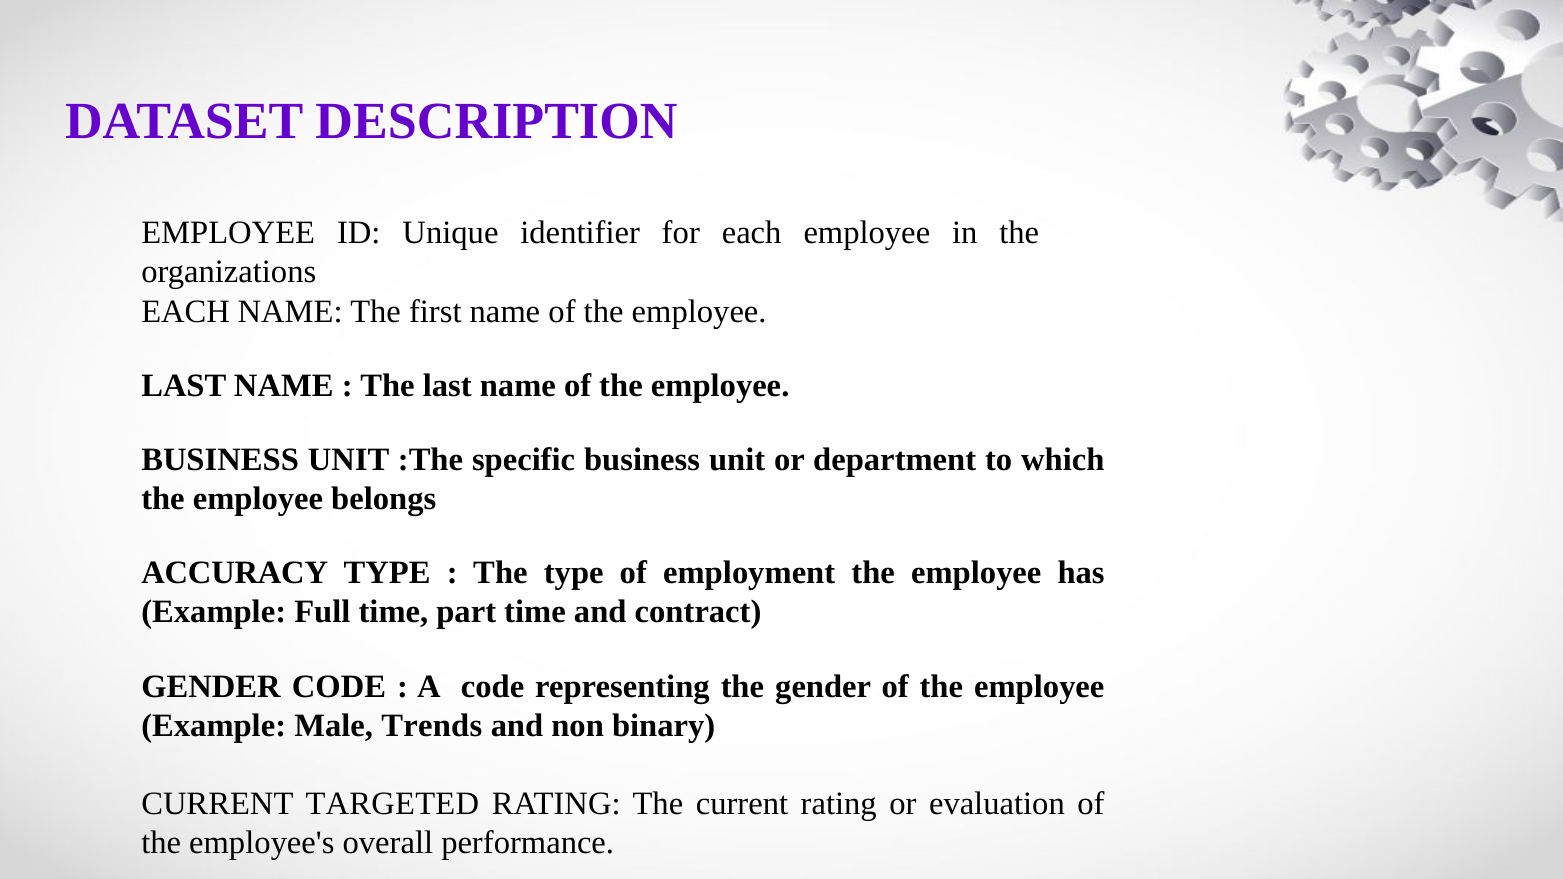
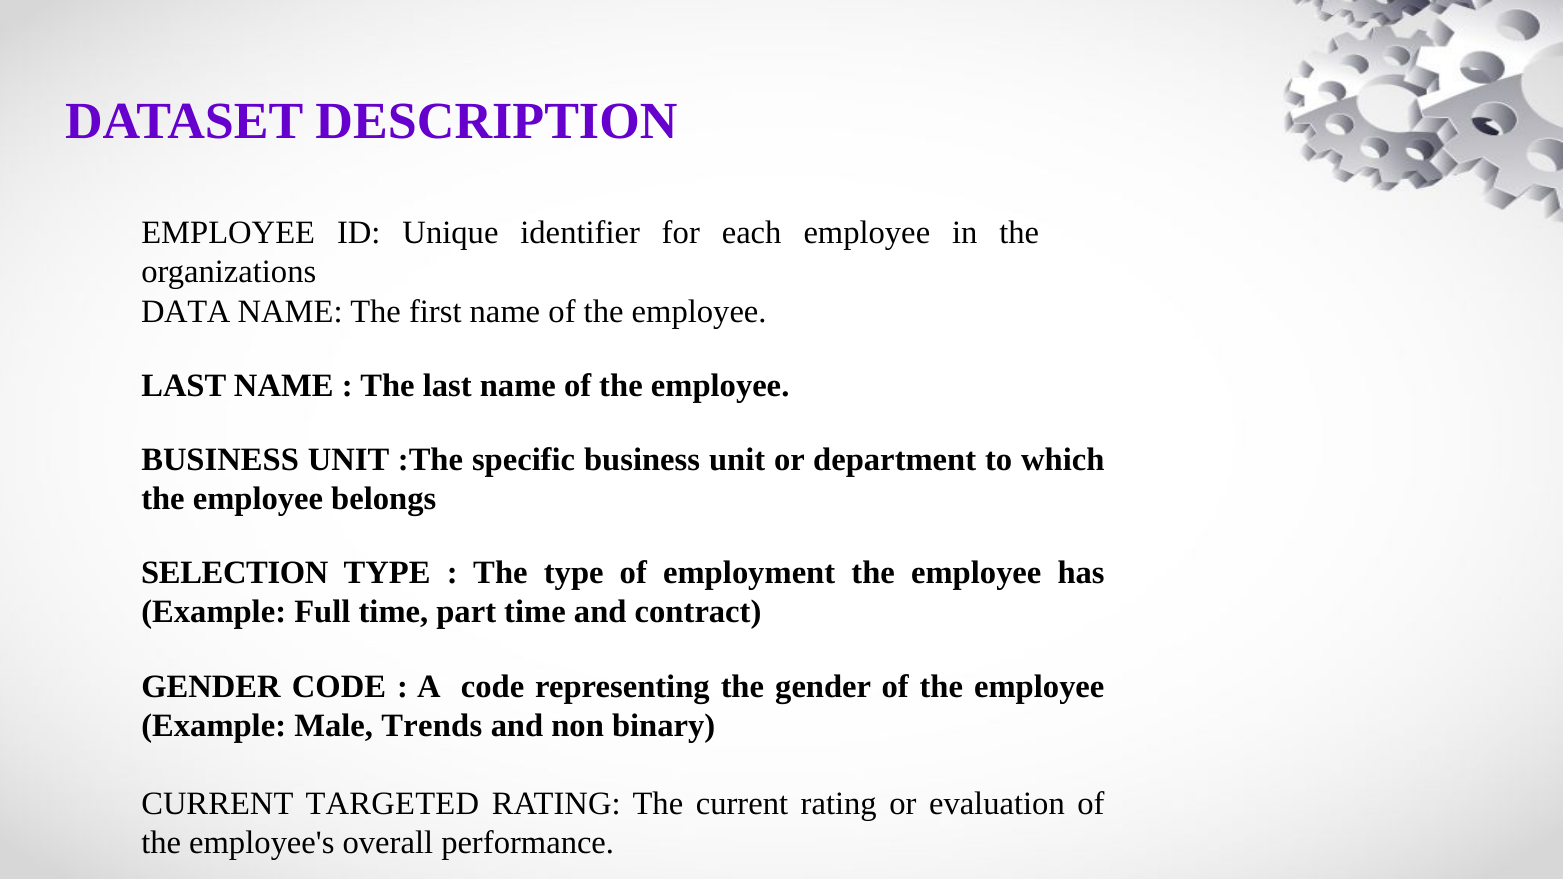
EACH: EACH -> DATA (186, 311)
ACCURACY: ACCURACY -> SELECTION (235, 573)
